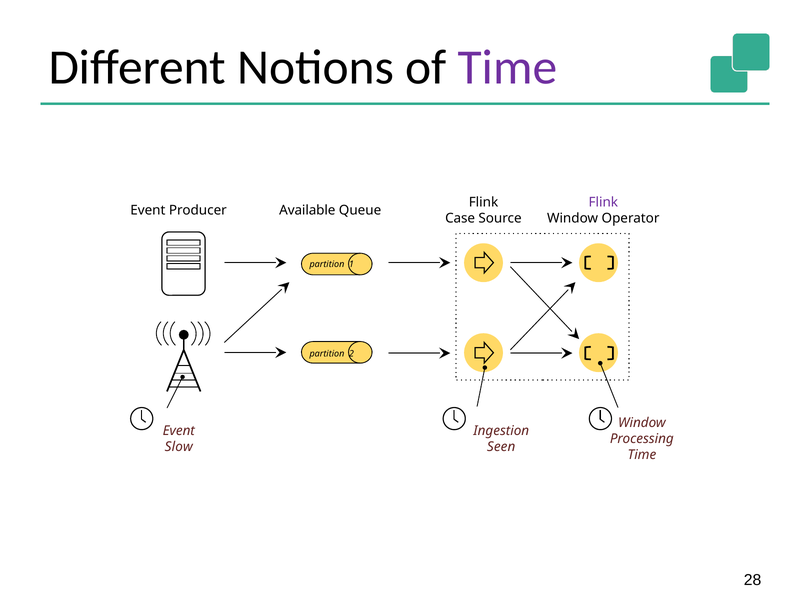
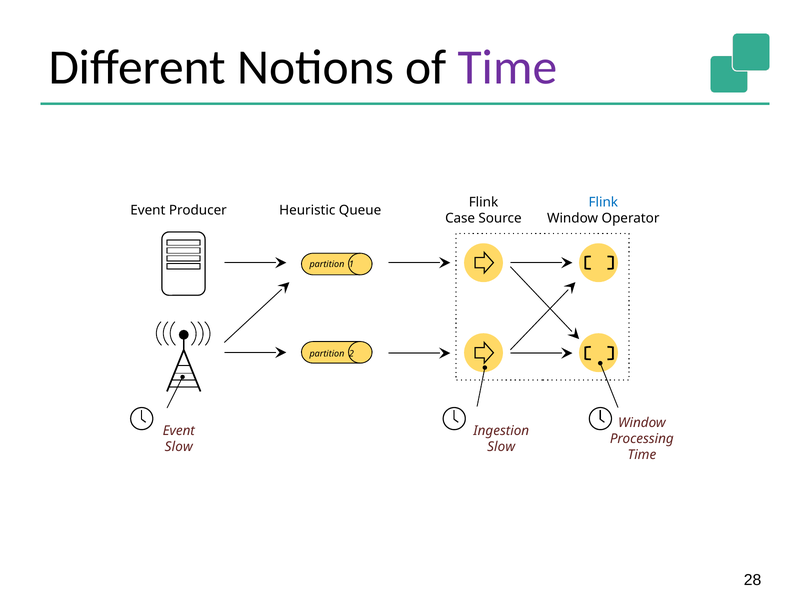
Flink colour: purple -> blue (603, 202)
Available: Available -> Heuristic (307, 211)
Seen: Seen -> Slow (501, 447)
